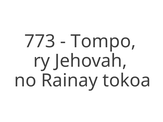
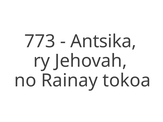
Tompo: Tompo -> Antsika (103, 41)
